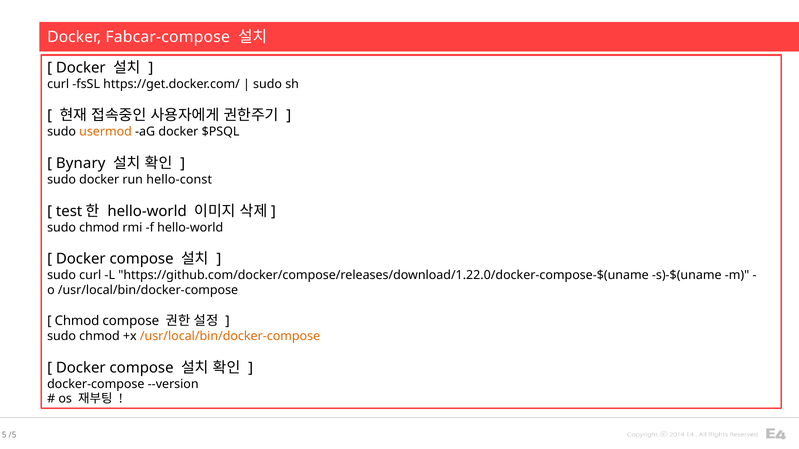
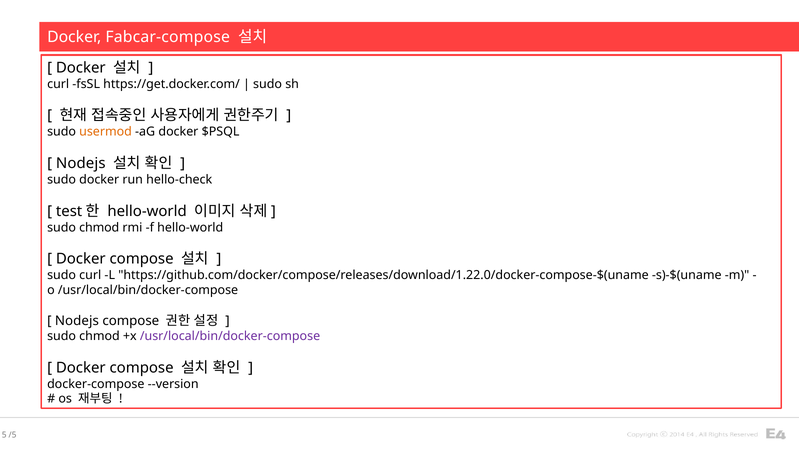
Bynary: Bynary -> Nodejs (81, 163)
hello-const: hello-const -> hello-check (179, 180)
Chmod: Chmod -> Nodejs (77, 321)
/usr/local/bin/docker-compose colour: orange -> purple (230, 336)
